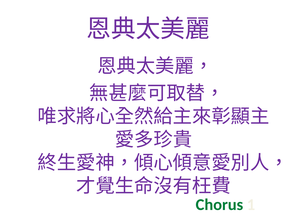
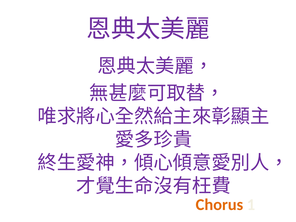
Chorus colour: green -> orange (219, 205)
